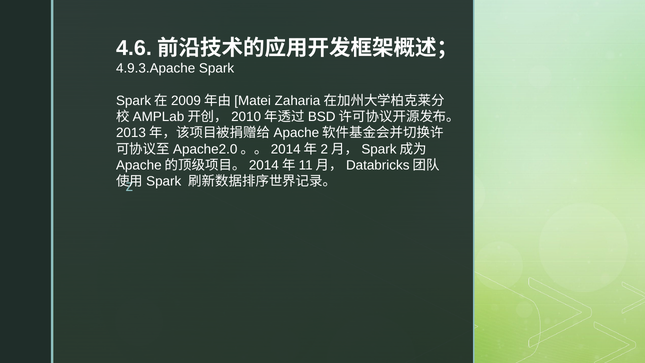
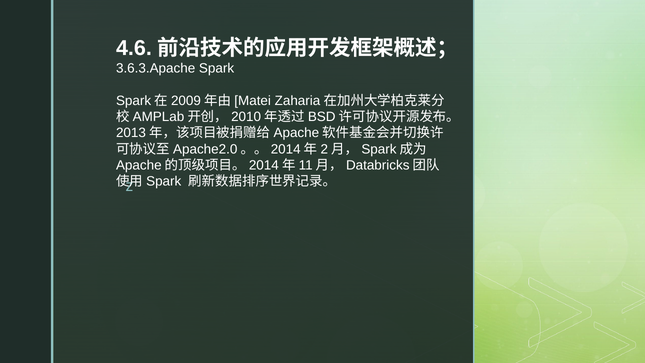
4.9.3.Apache: 4.9.3.Apache -> 3.6.3.Apache (156, 68)
